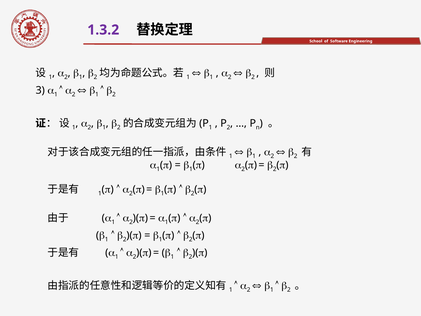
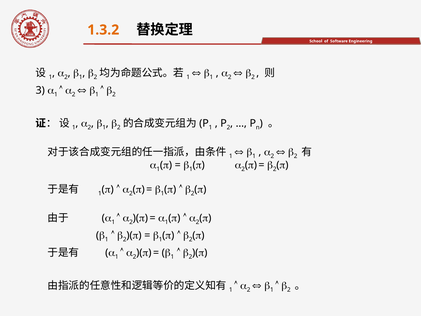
1.3.2 colour: purple -> orange (103, 30)
